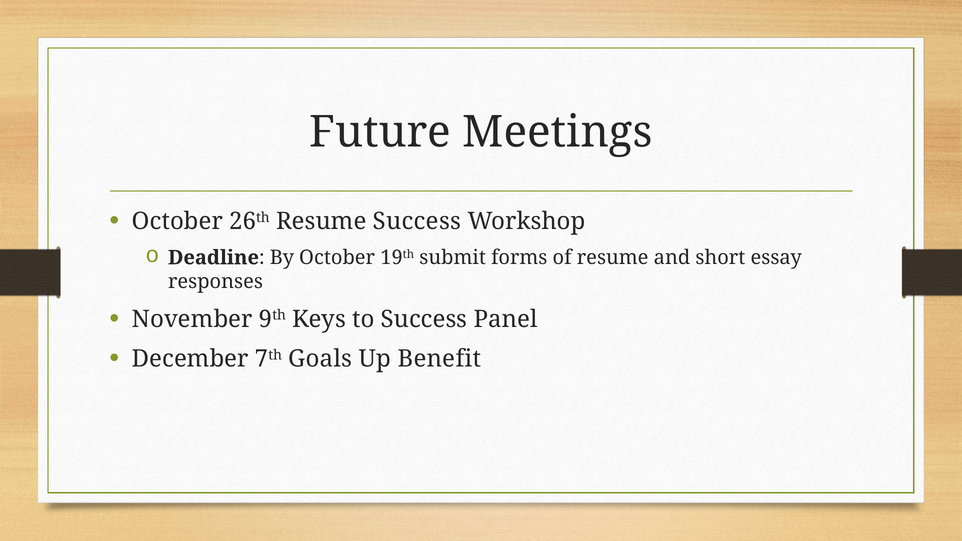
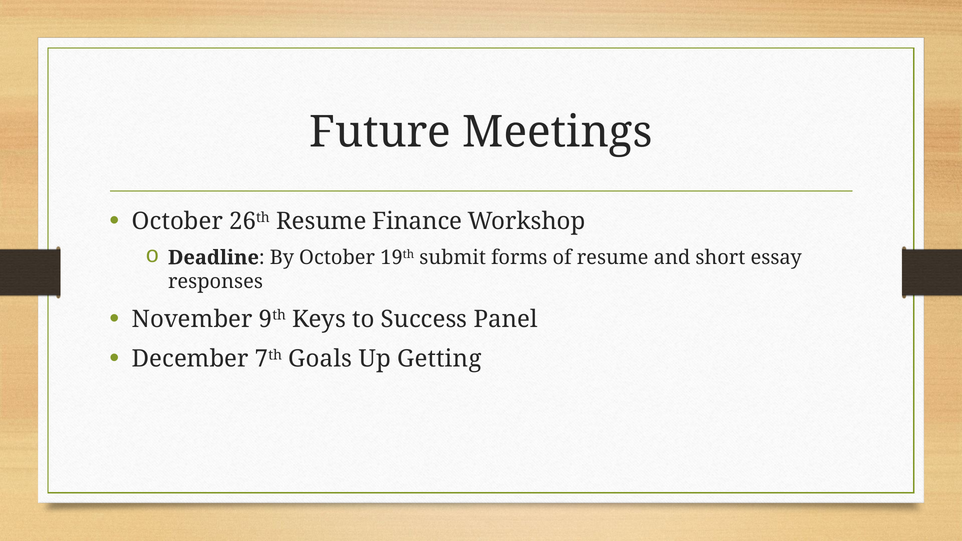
Resume Success: Success -> Finance (417, 221)
Benefit: Benefit -> Getting (439, 359)
